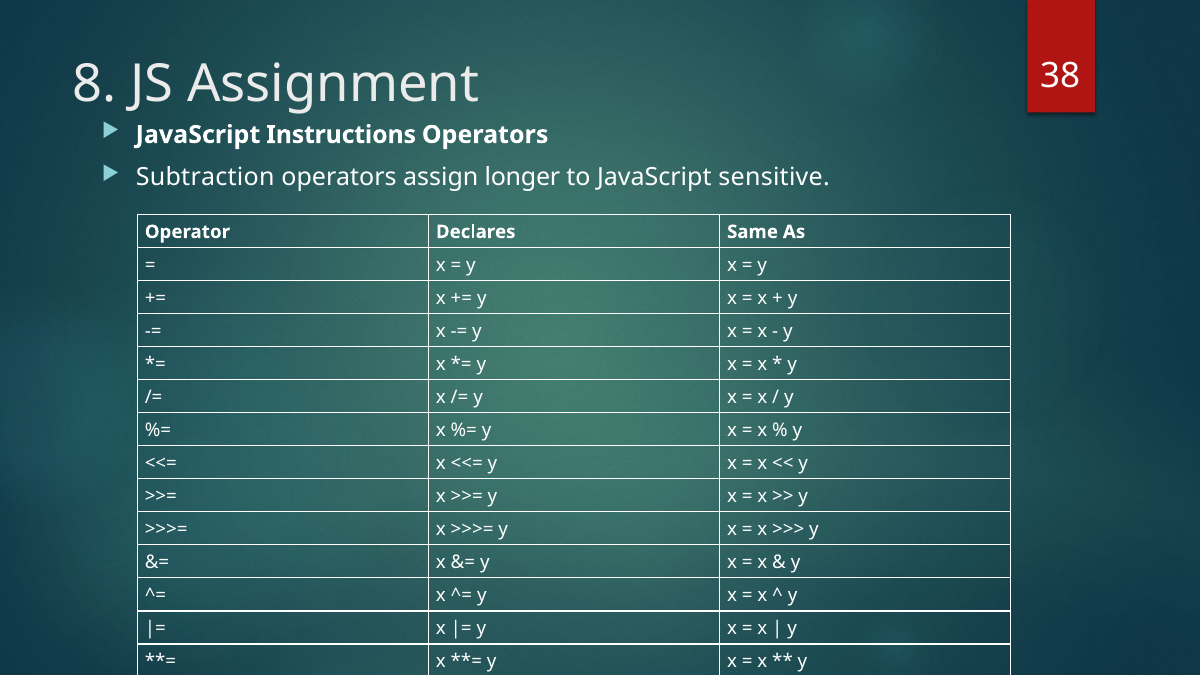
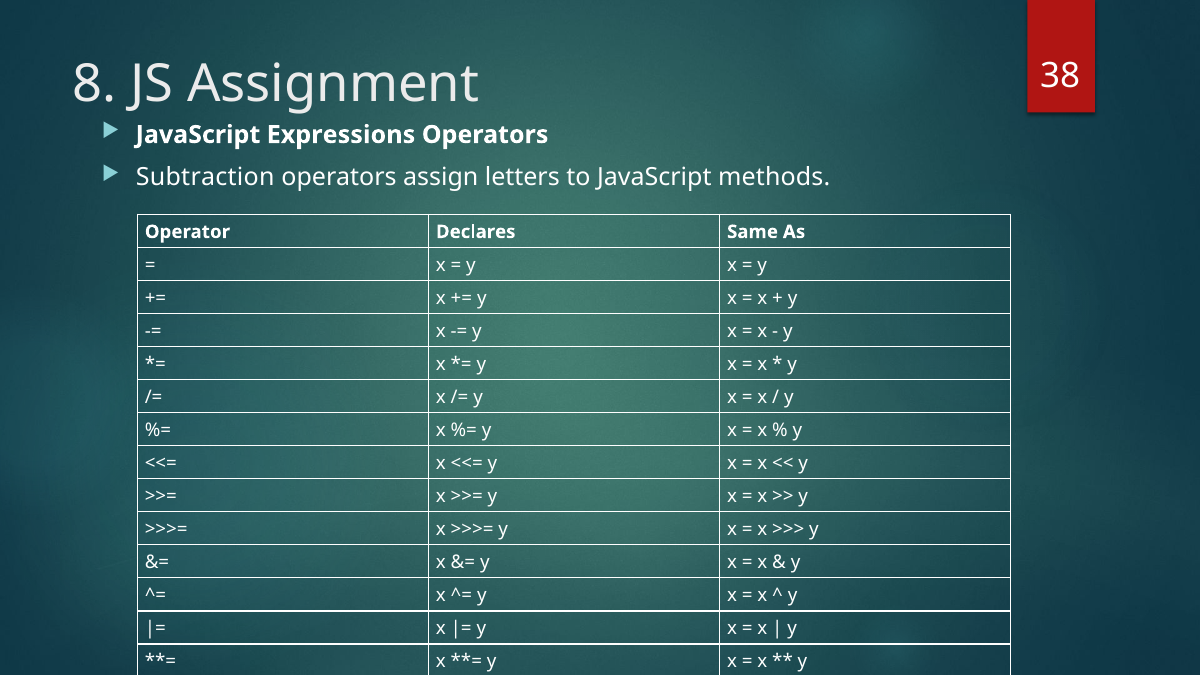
Instructions: Instructions -> Expressions (341, 135)
longer: longer -> letters (522, 177)
sensitive: sensitive -> methods (774, 177)
